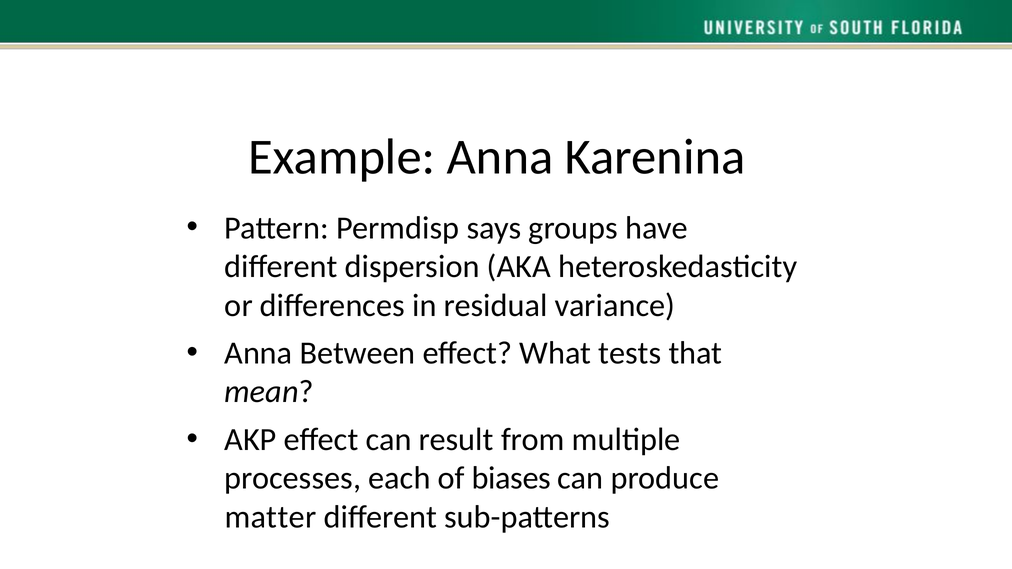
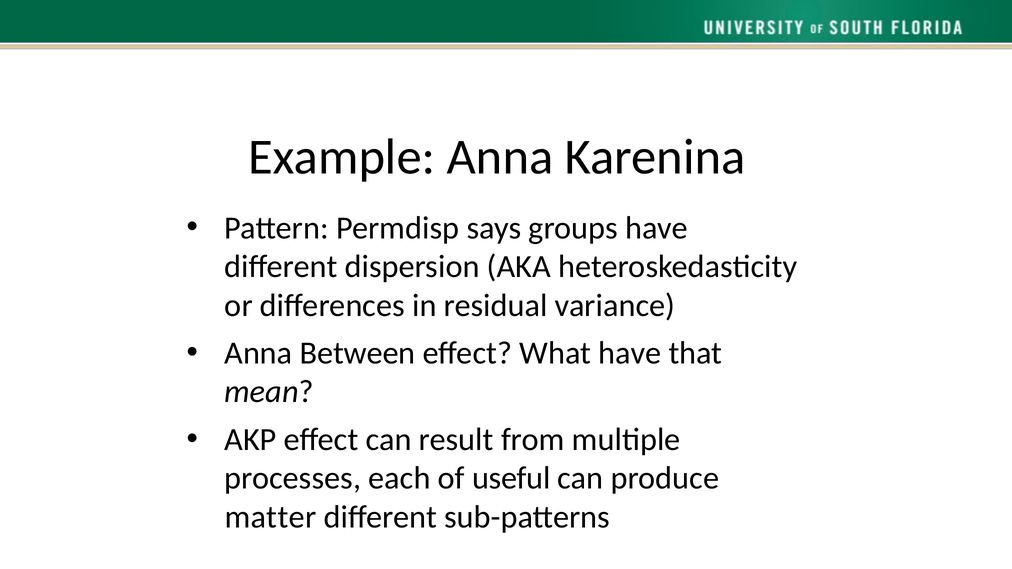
What tests: tests -> have (630, 353)
biases: biases -> useful (511, 479)
